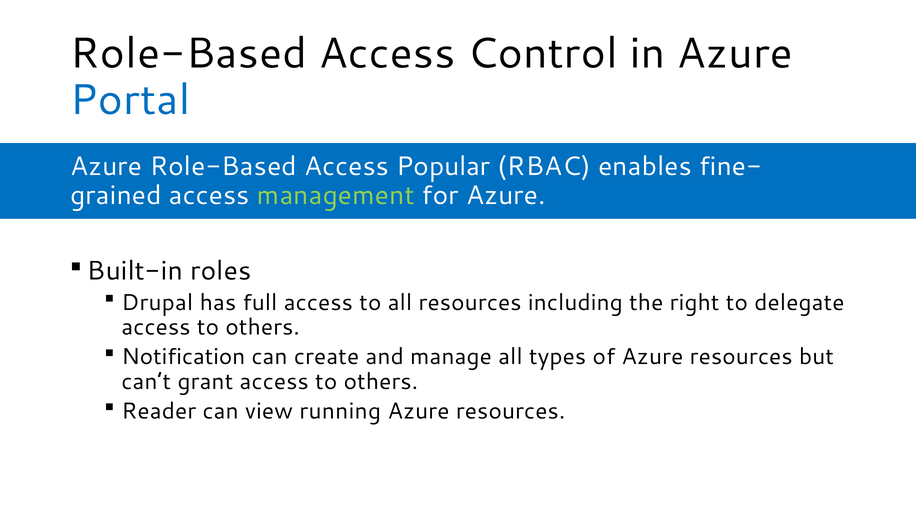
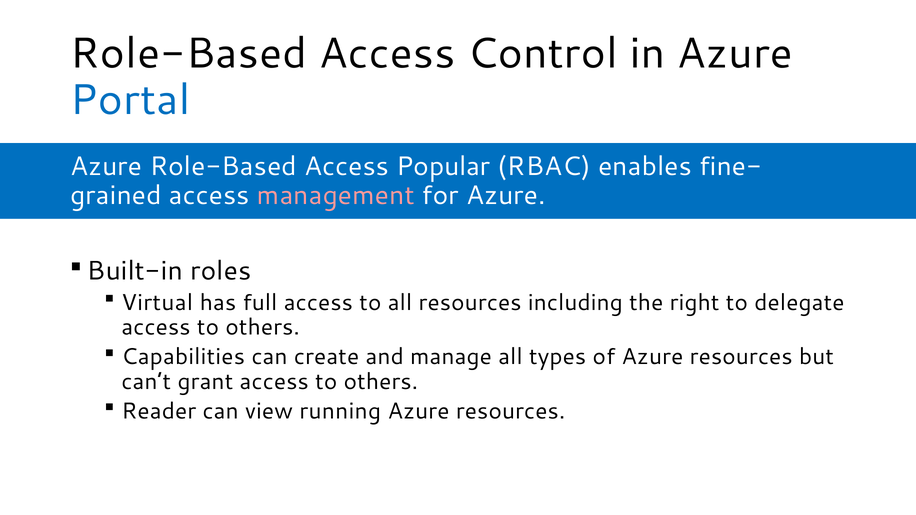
management colour: light green -> pink (336, 195)
Drupal: Drupal -> Virtual (157, 303)
Notification: Notification -> Capabilities (183, 357)
